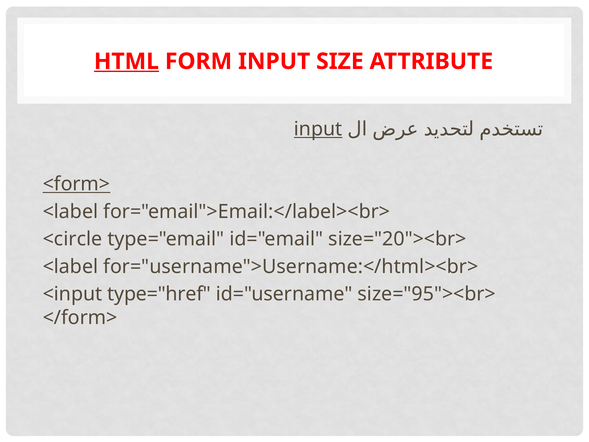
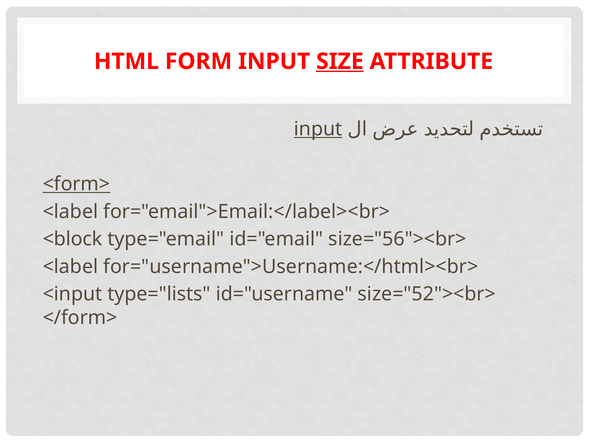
HTML underline: present -> none (126, 61)
SIZE underline: none -> present (340, 61)
<circle: <circle -> <block (73, 239)
size="20"><br>: size="20"><br> -> size="56"><br> (397, 239)
type="href: type="href -> type="lists (159, 294)
size="95"><br>: size="95"><br> -> size="52"><br> (427, 294)
